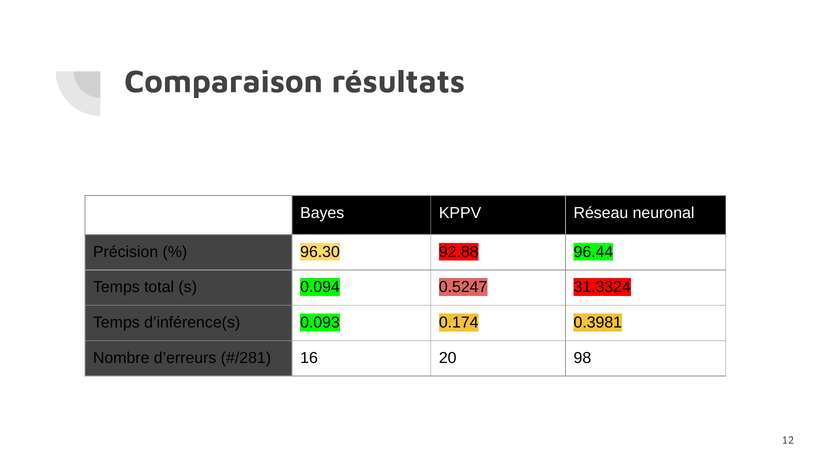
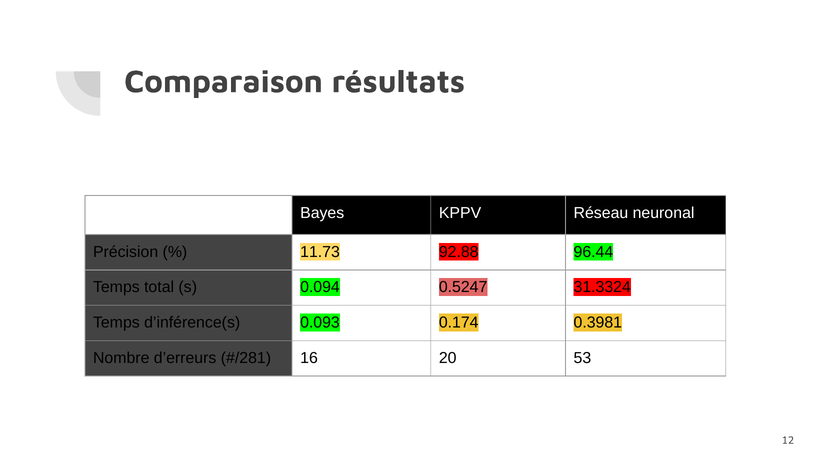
96.30: 96.30 -> 11.73 (320, 252)
98: 98 -> 53 (582, 358)
